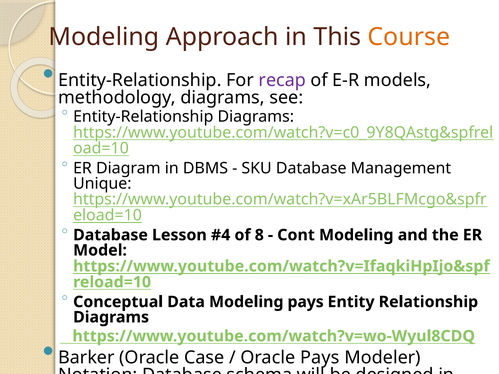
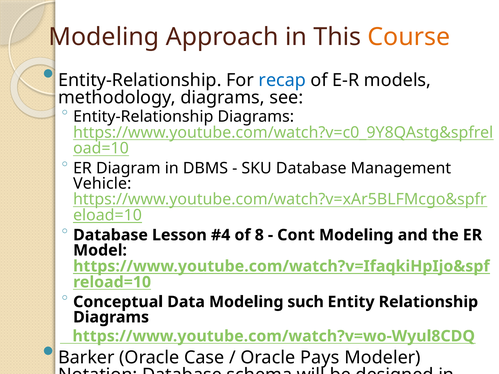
recap colour: purple -> blue (282, 80)
Unique: Unique -> Vehicle (102, 184)
Modeling pays: pays -> such (306, 302)
